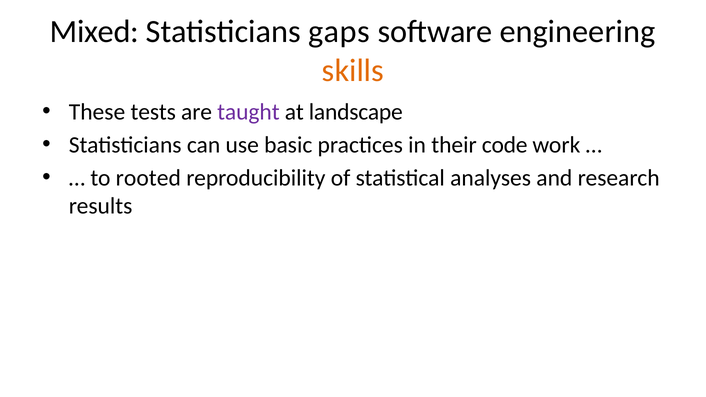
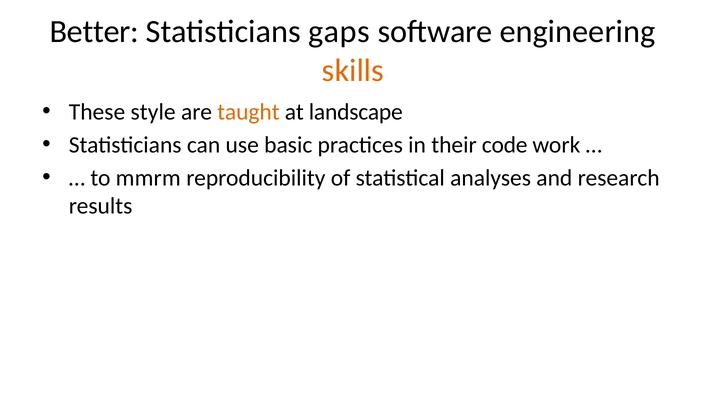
Mixed: Mixed -> Better (94, 32)
tests: tests -> style (153, 112)
taught colour: purple -> orange (248, 112)
rooted: rooted -> mmrm (148, 178)
